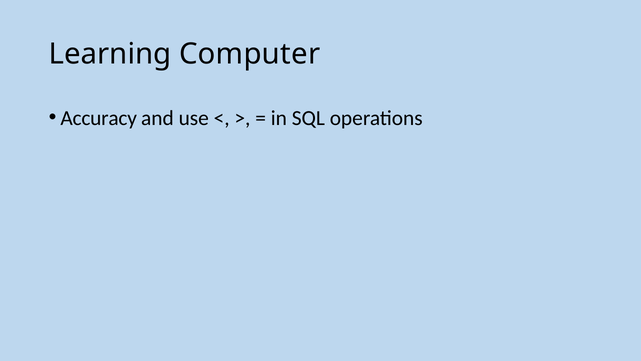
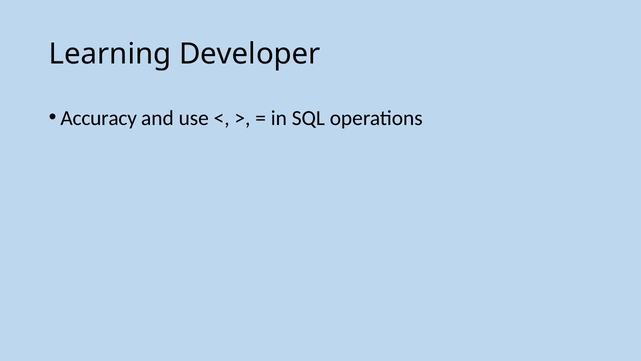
Computer: Computer -> Developer (250, 54)
